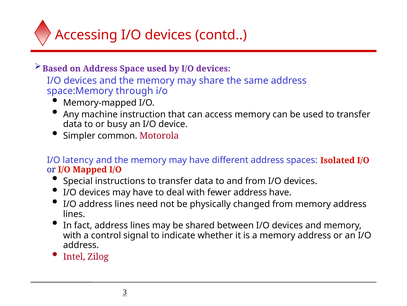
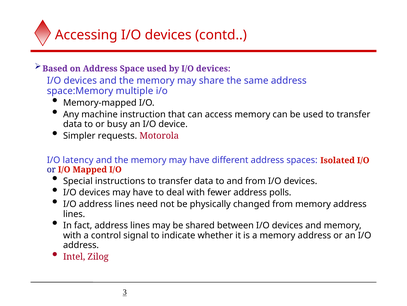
through: through -> multiple (135, 91)
common: common -> requests (117, 136)
address have: have -> polls (280, 192)
